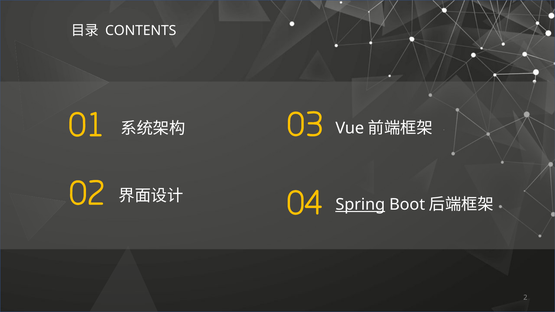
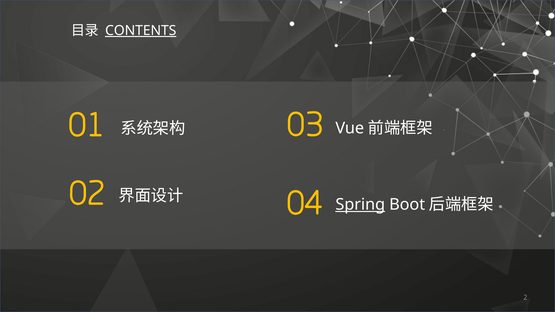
CONTENTS underline: none -> present (141, 31)
